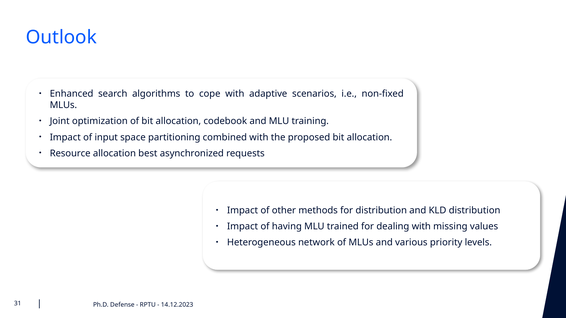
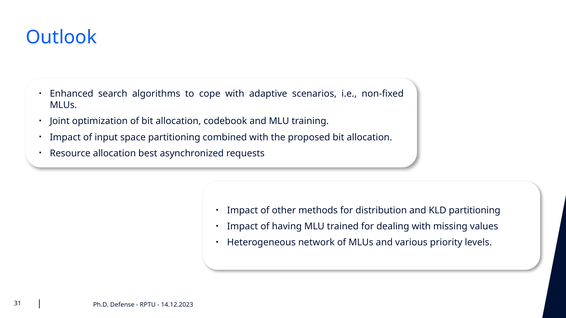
KLD distribution: distribution -> partitioning (475, 211)
